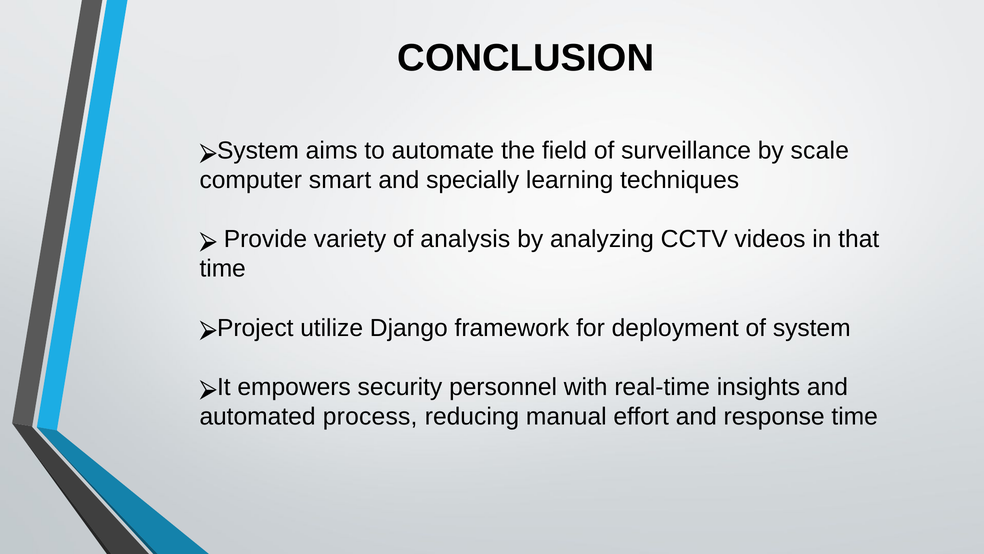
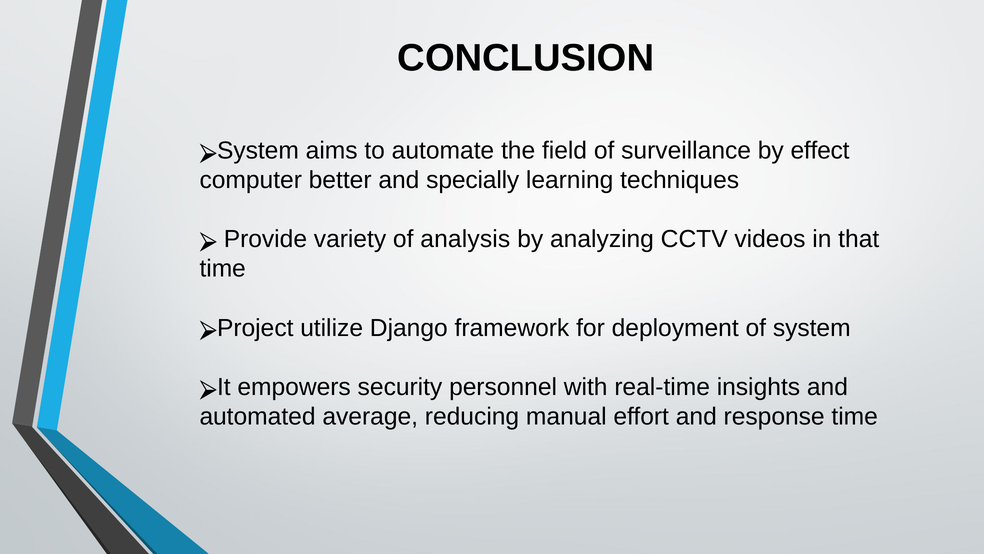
scale: scale -> effect (820, 151)
smart: smart -> better (340, 180)
process: process -> average (370, 416)
